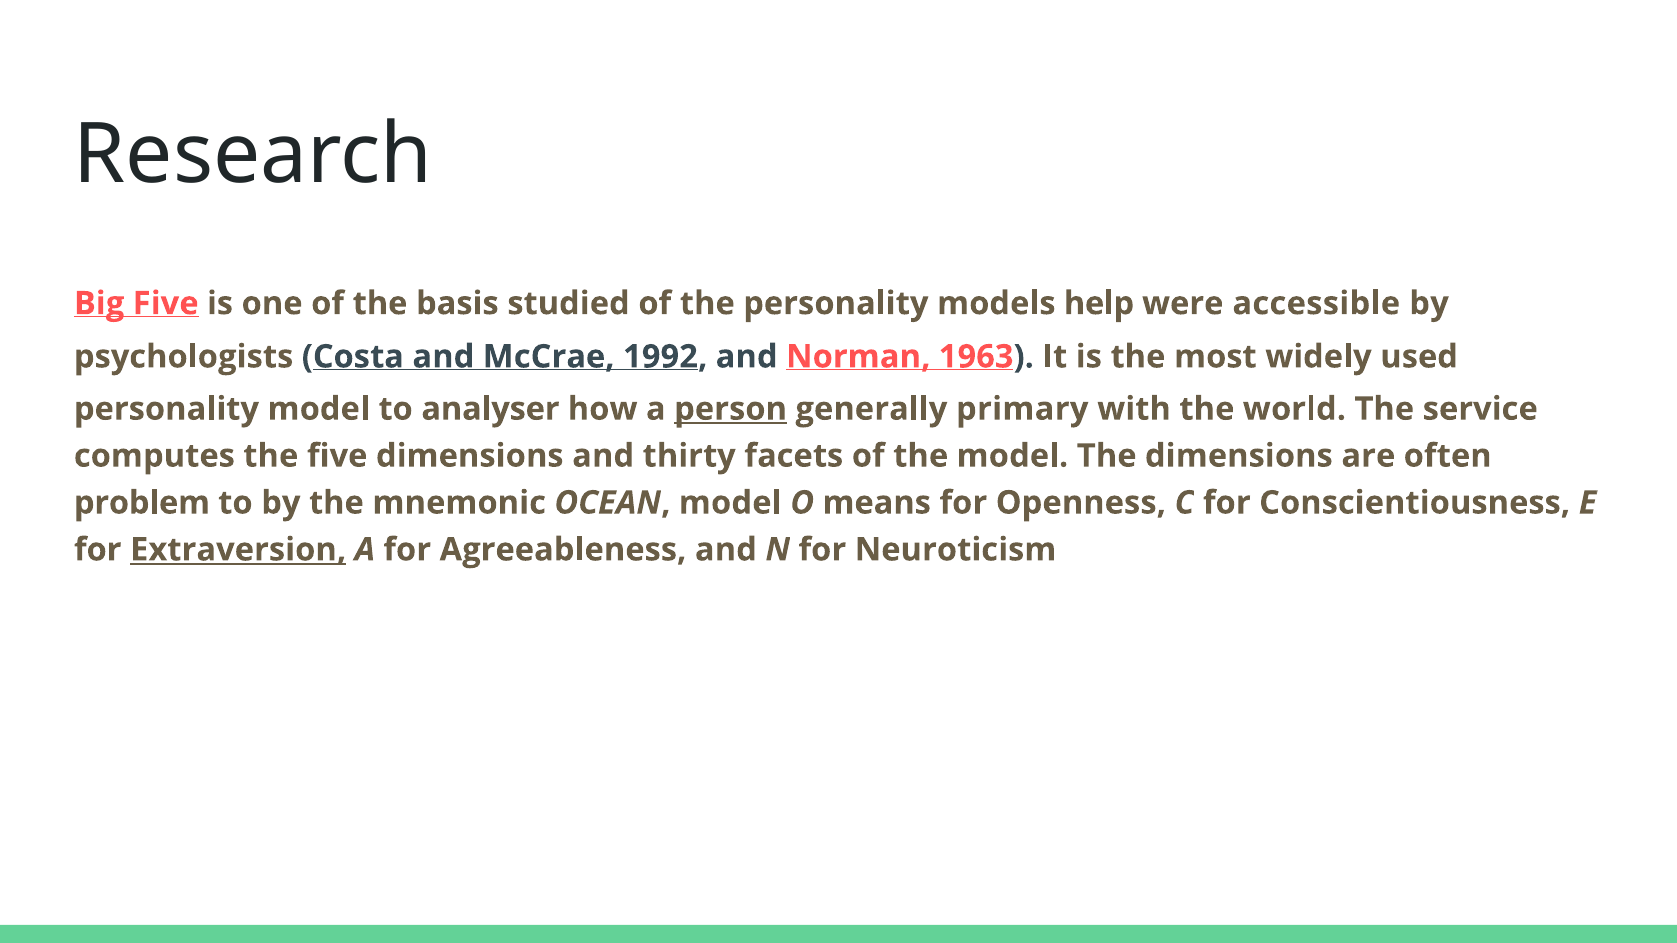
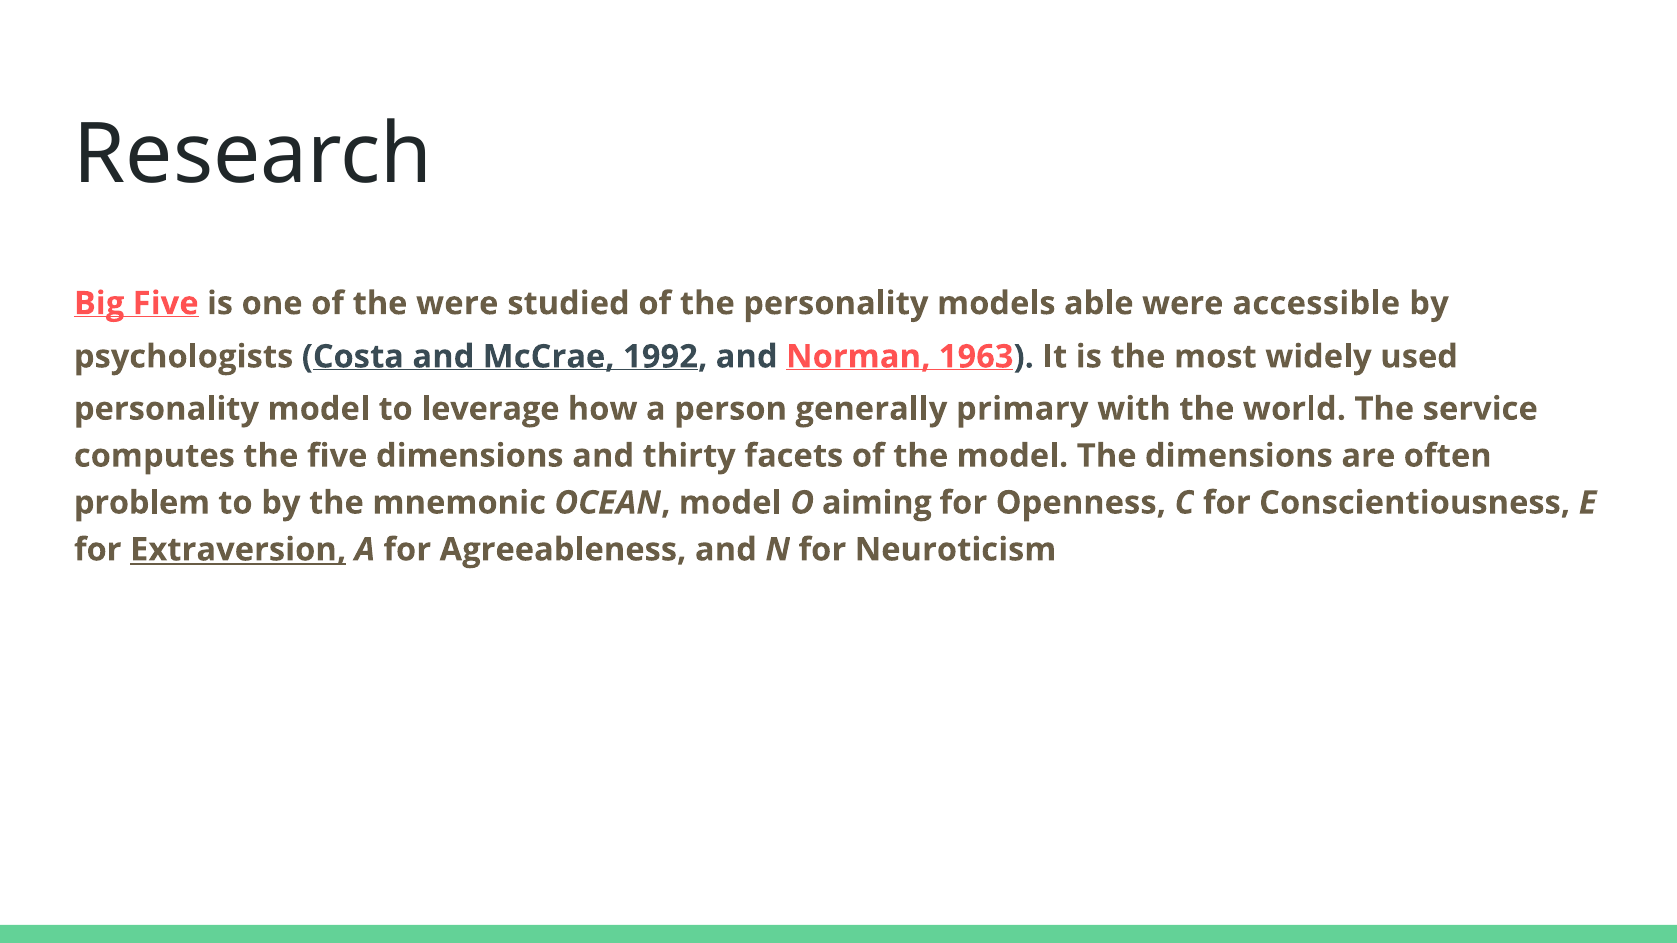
the basis: basis -> were (457, 304)
help: help -> able (1099, 304)
analyser: analyser -> leverage (490, 409)
person underline: present -> none (731, 409)
means: means -> aiming (877, 503)
